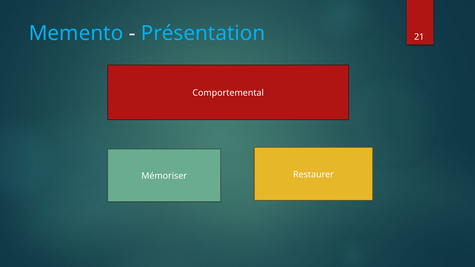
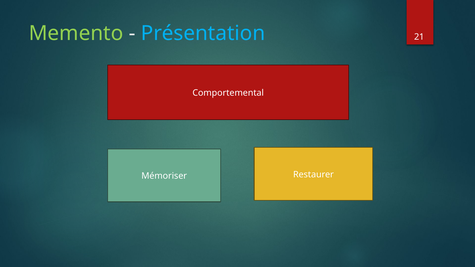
Memento colour: light blue -> light green (76, 33)
